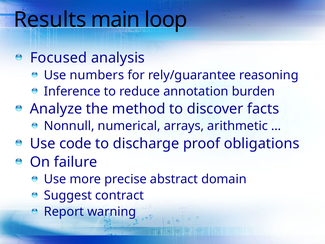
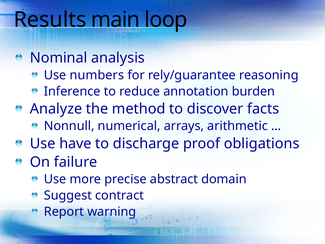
Focused: Focused -> Nominal (59, 58)
code: code -> have (75, 143)
